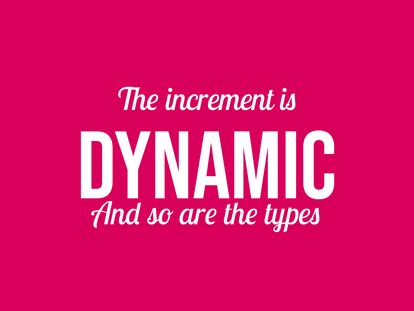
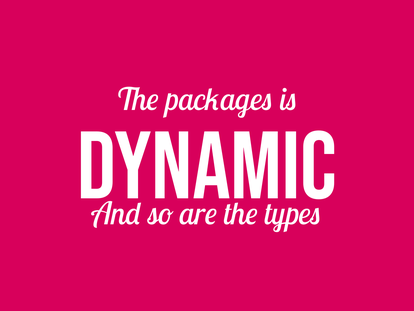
increment: increment -> packages (219, 100)
